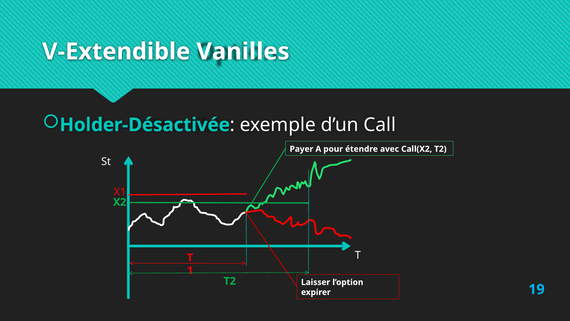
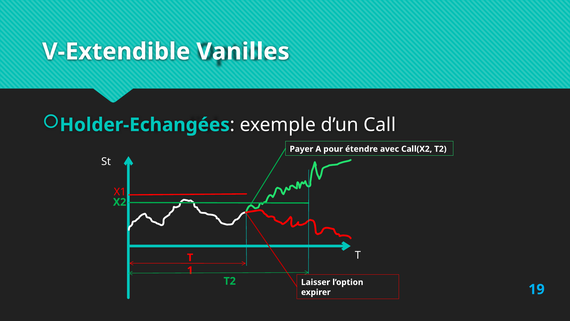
Holder-Désactivée: Holder-Désactivée -> Holder-Echangées (145, 125)
